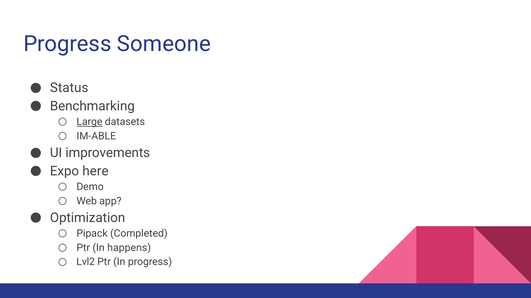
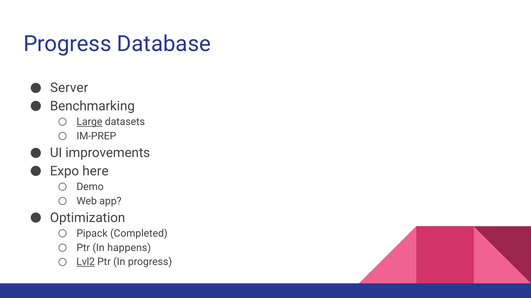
Someone: Someone -> Database (164, 44)
Status: Status -> Server (69, 88)
IM-ABLE: IM-ABLE -> IM-PREP (96, 136)
Lvl2 underline: none -> present (86, 262)
